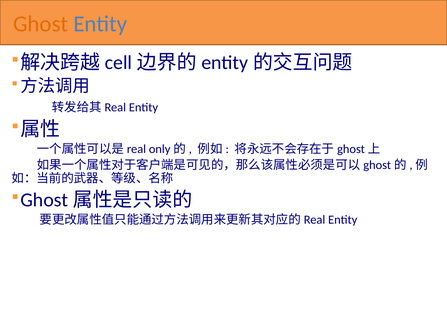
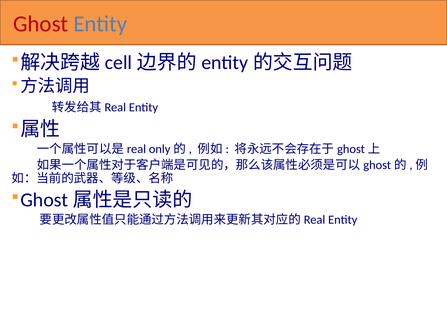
Ghost colour: orange -> red (41, 24)
